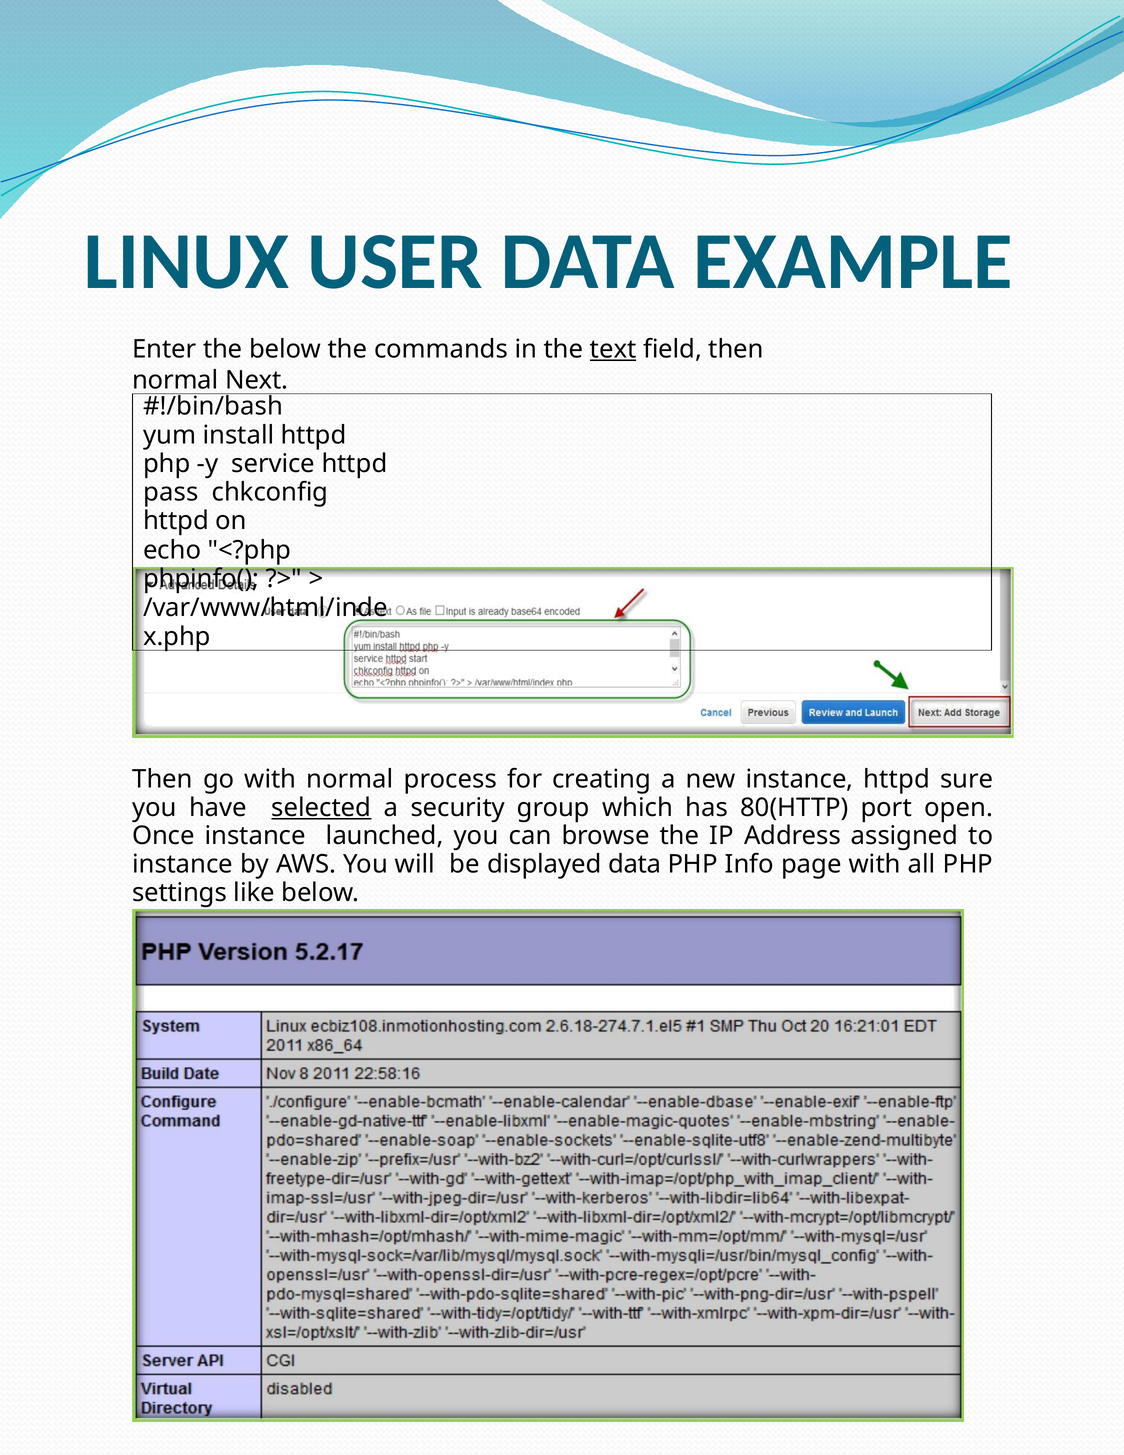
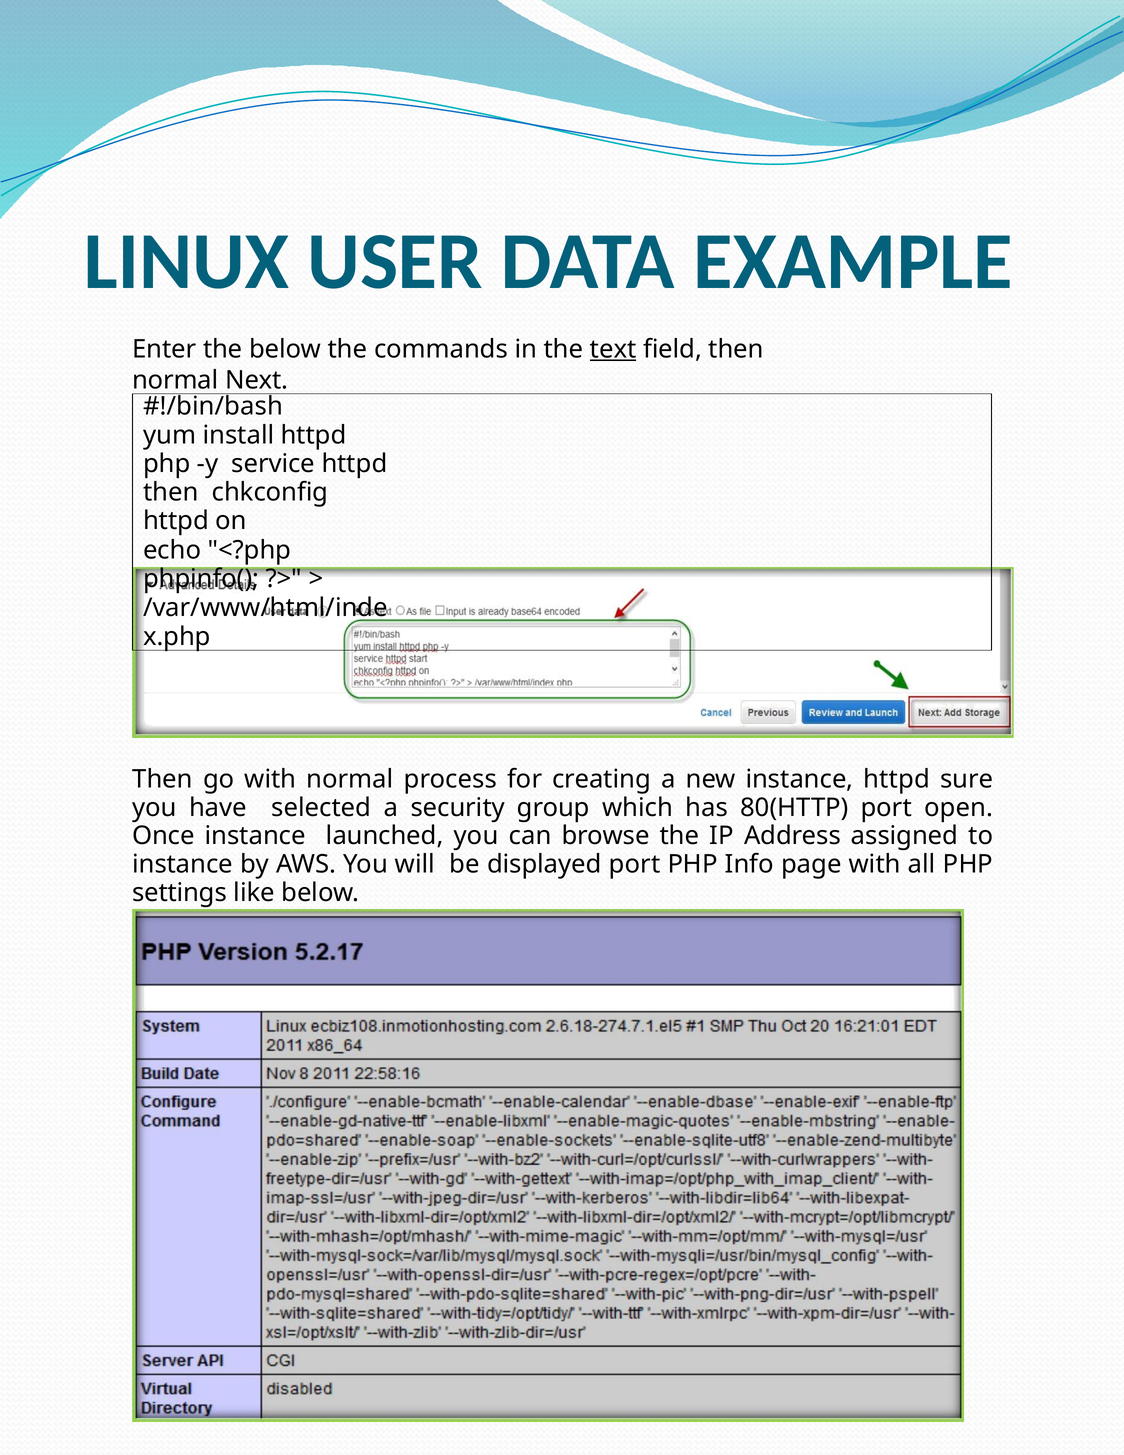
pass: pass -> then (171, 492)
selected underline: present -> none (321, 807)
displayed data: data -> port (634, 864)
